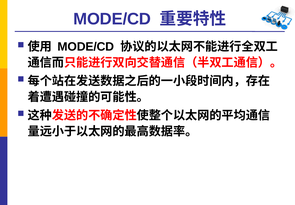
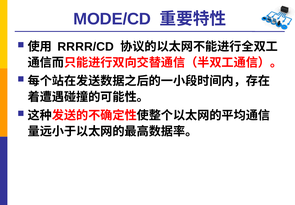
MODE/CD: MODE/CD -> RRRR/CD (86, 47)
